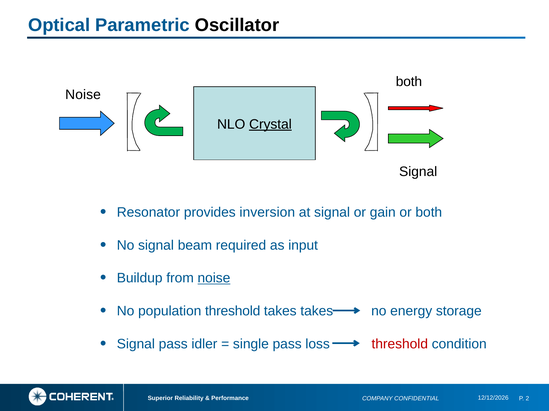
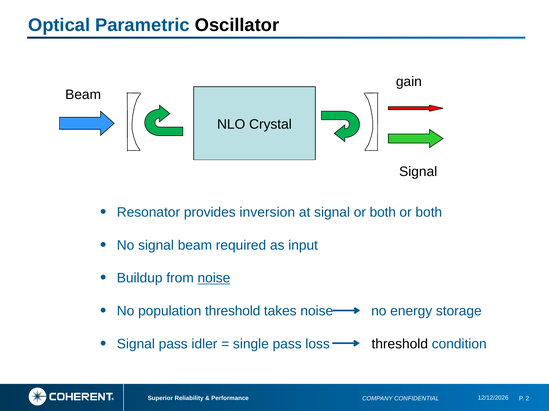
both: both -> gain (409, 82)
Noise: Noise -> Beam (83, 95)
Crystal underline: present -> none (270, 124)
signal or gain: gain -> both (383, 213)
takes takes: takes -> noise (317, 312)
threshold colour: red -> black (400, 344)
